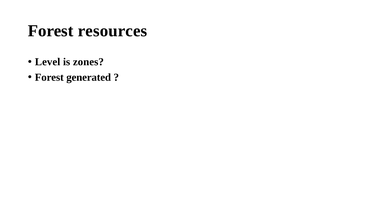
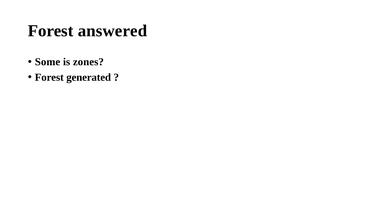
resources: resources -> answered (113, 31)
Level: Level -> Some (48, 62)
